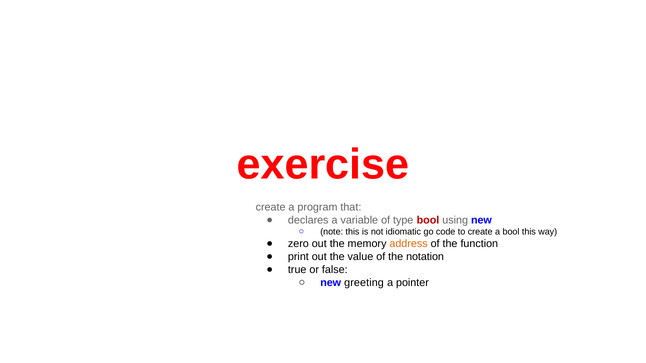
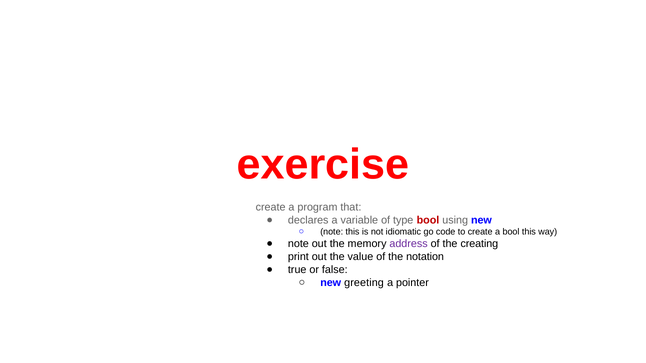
zero: zero -> note (298, 244)
address colour: orange -> purple (409, 244)
function: function -> creating (479, 244)
